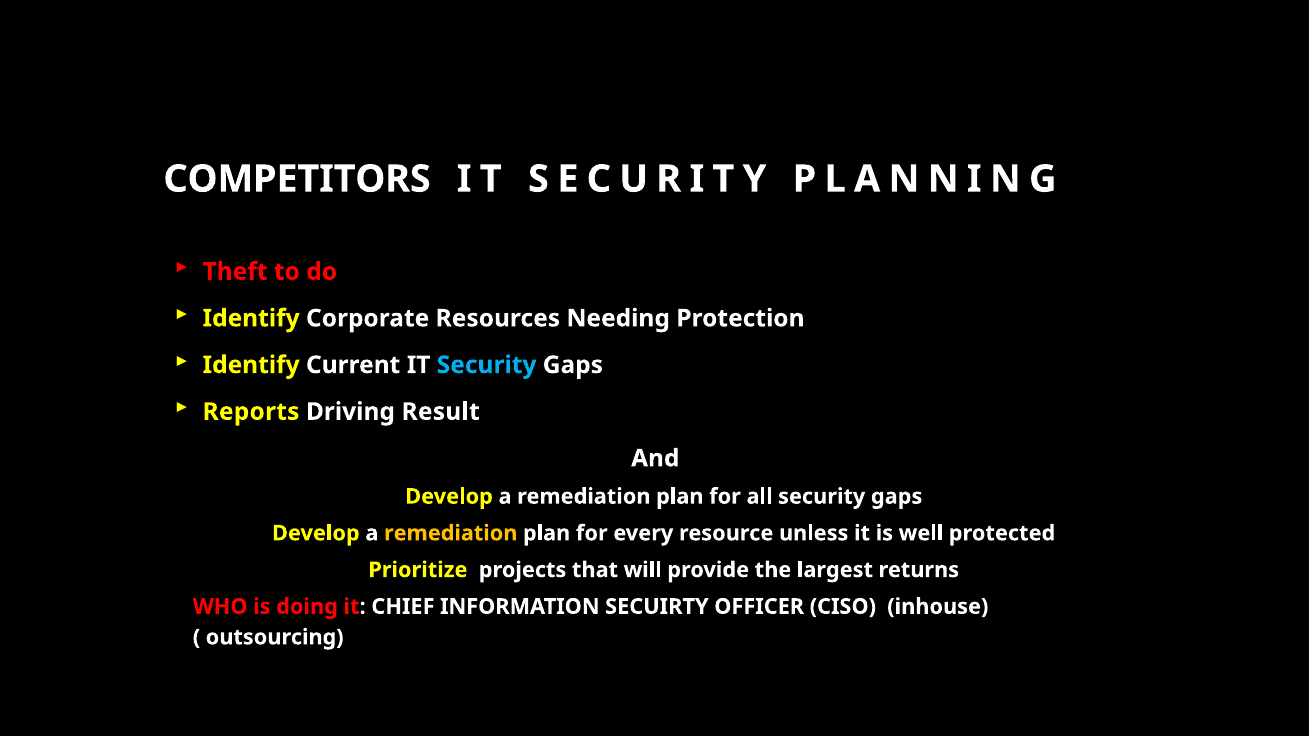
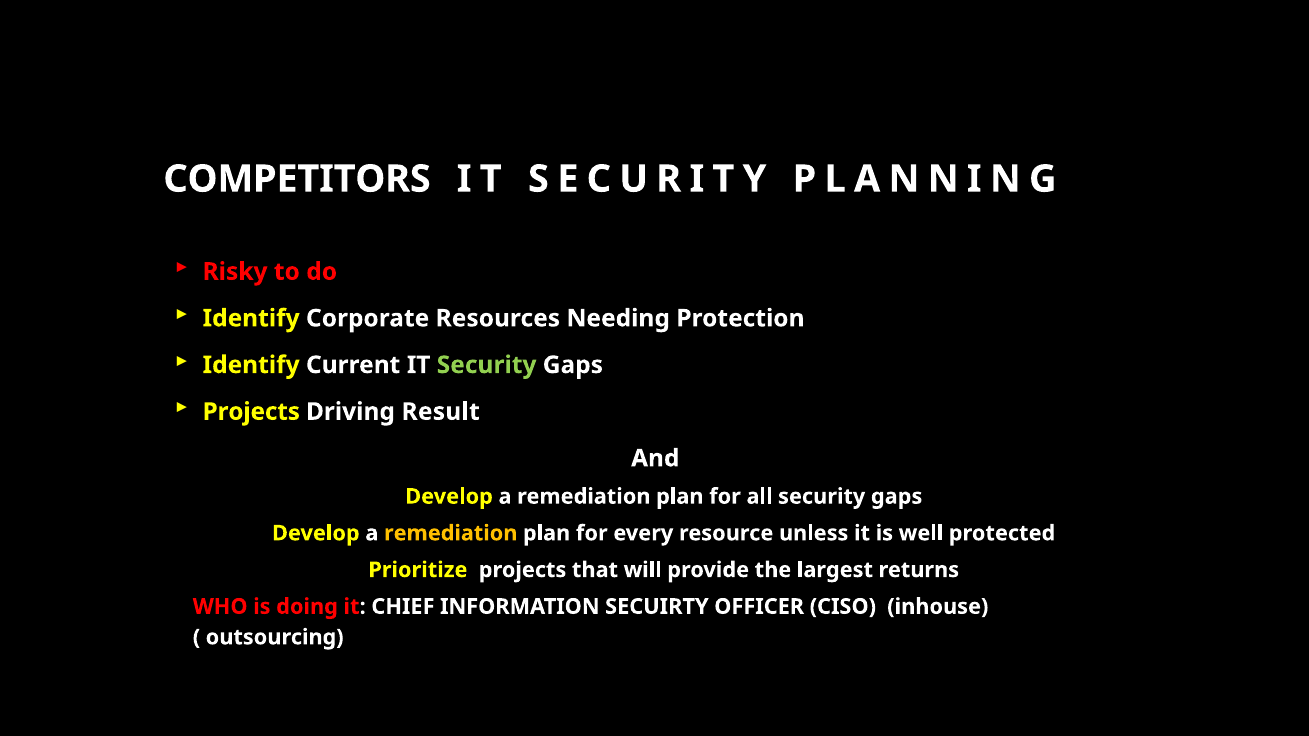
Theft: Theft -> Risky (235, 272)
Security colour: light blue -> light green (487, 365)
Reports: Reports -> Projects (251, 412)
